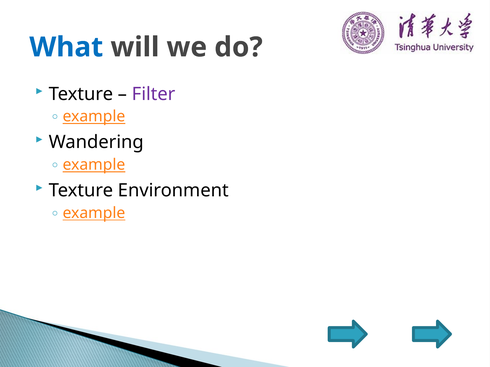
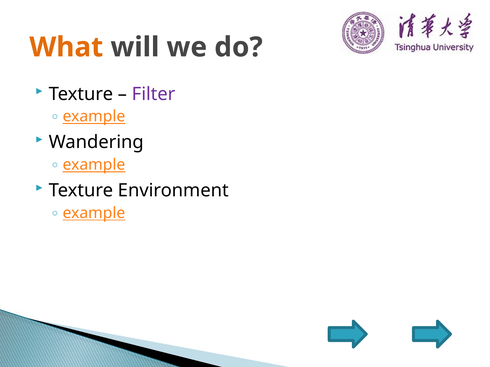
What colour: blue -> orange (66, 47)
